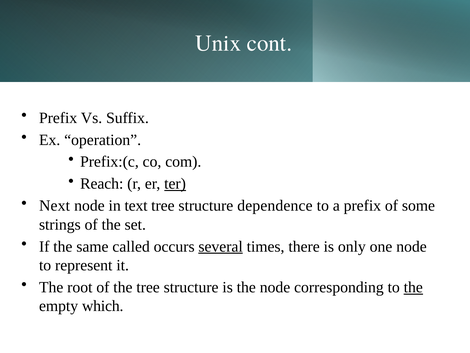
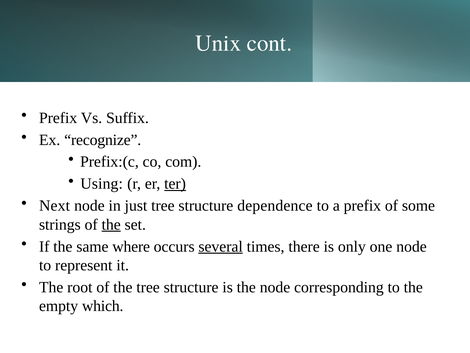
operation: operation -> recognize (103, 140)
Reach: Reach -> Using (102, 183)
text: text -> just (136, 205)
the underline: none -> present (111, 224)
called: called -> where (131, 246)
the underline: present -> none (413, 287)
